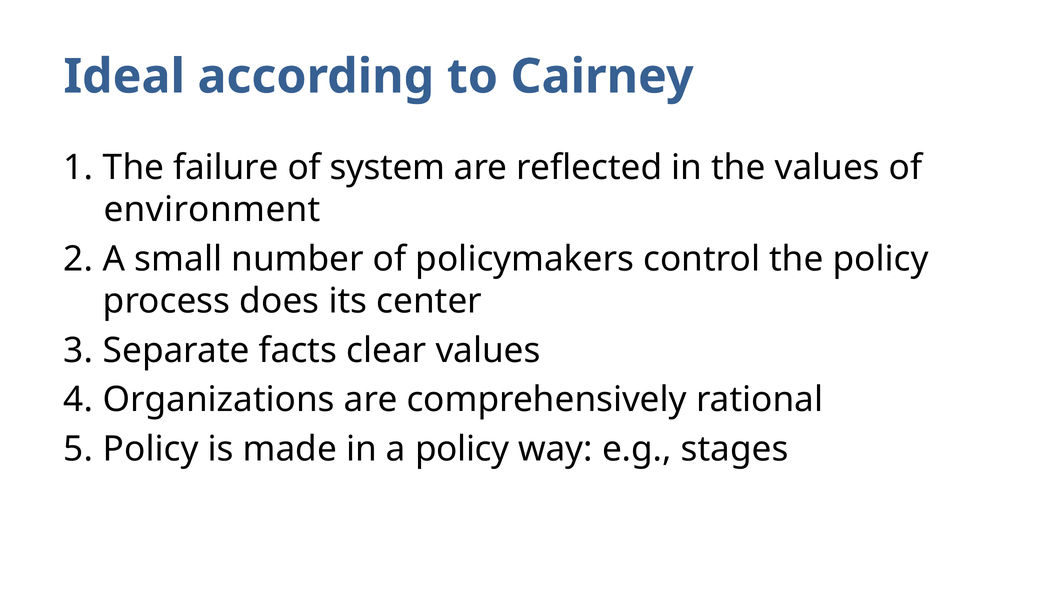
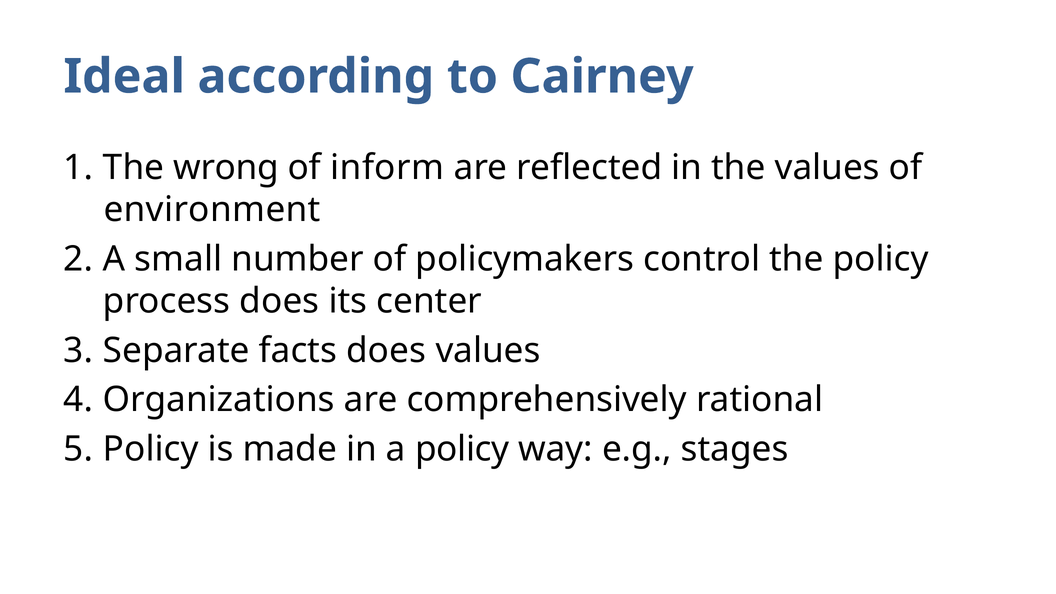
failure: failure -> wrong (226, 167)
system: system -> inform (387, 167)
facts clear: clear -> does (386, 350)
